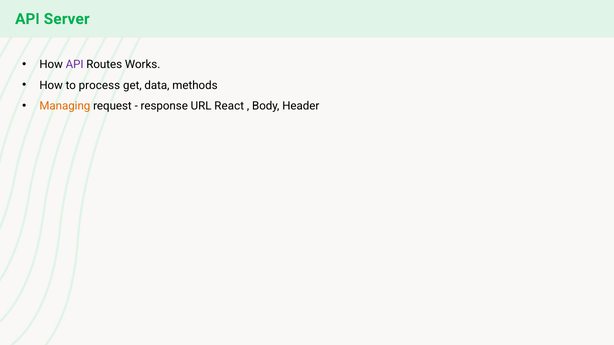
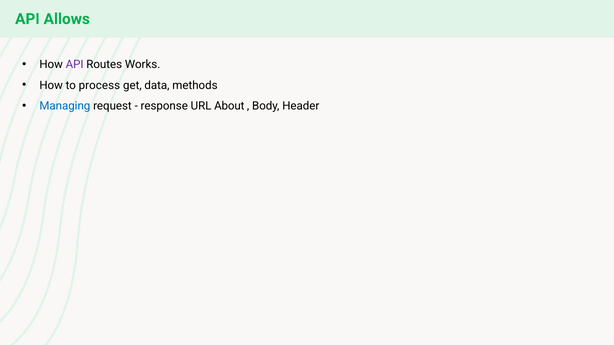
Server: Server -> Allows (67, 19)
Managing colour: orange -> blue (65, 106)
React: React -> About (229, 106)
